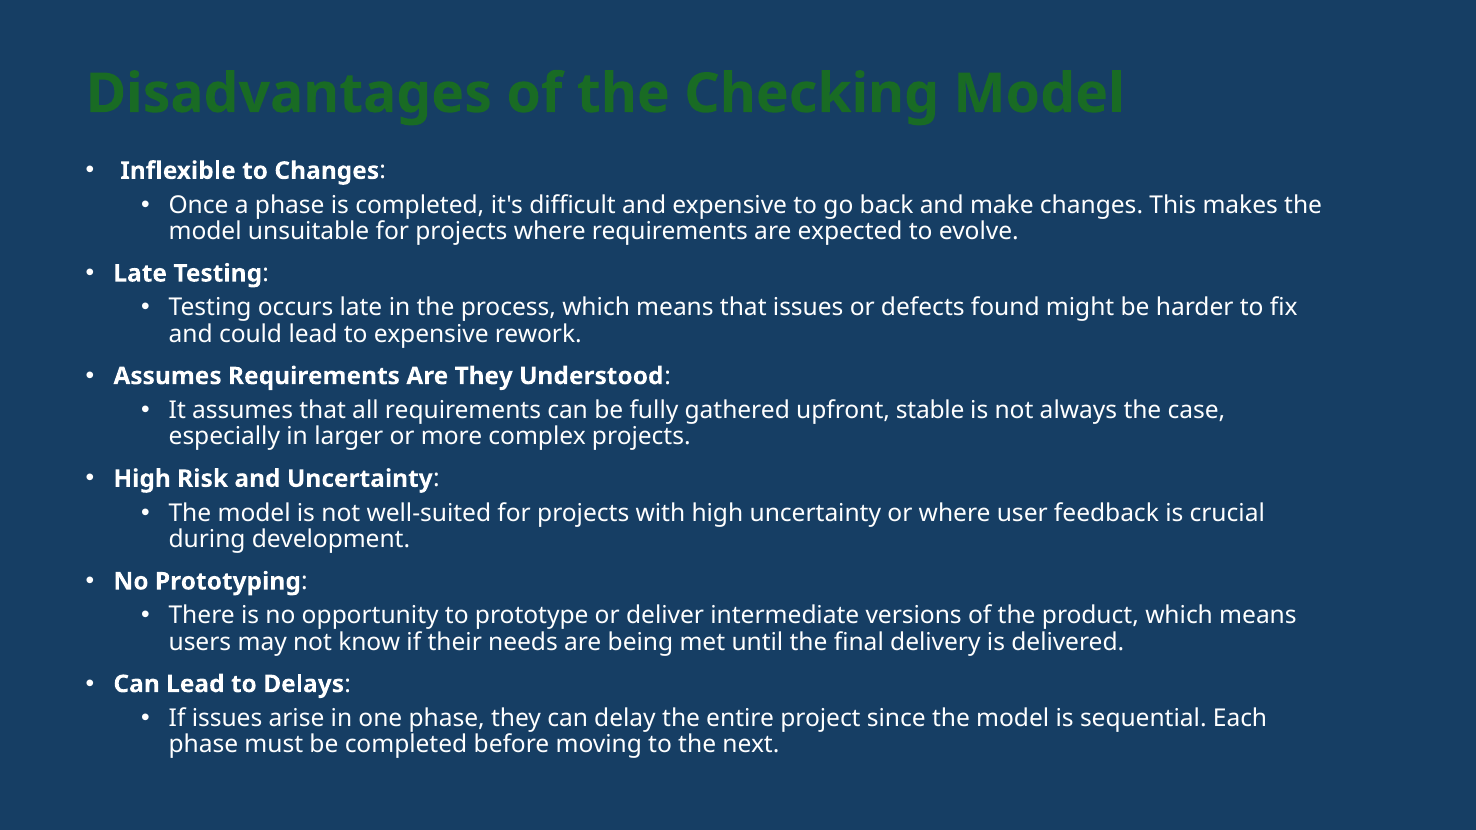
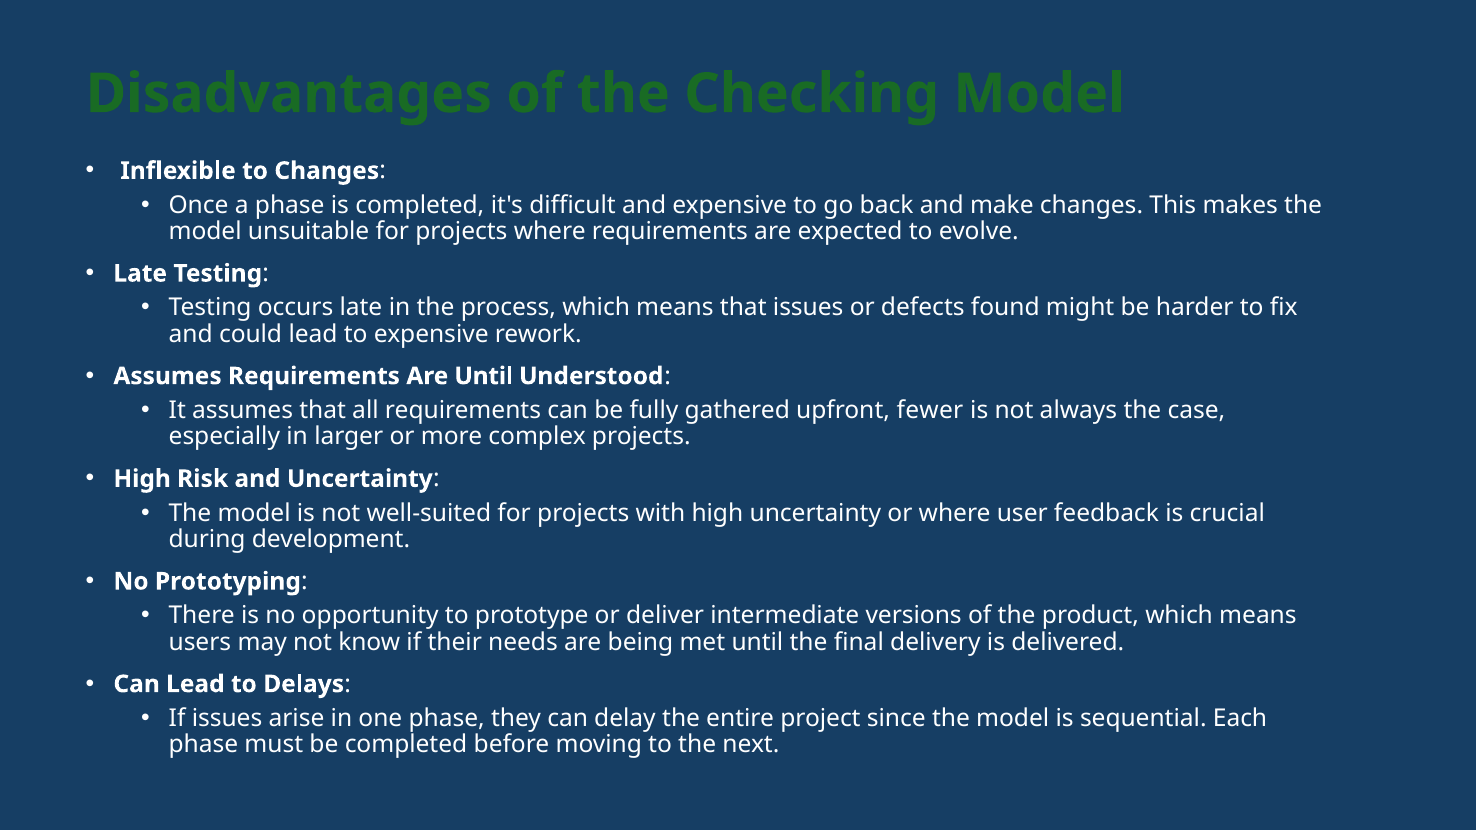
Are They: They -> Until (484, 376)
stable: stable -> fewer (930, 410)
